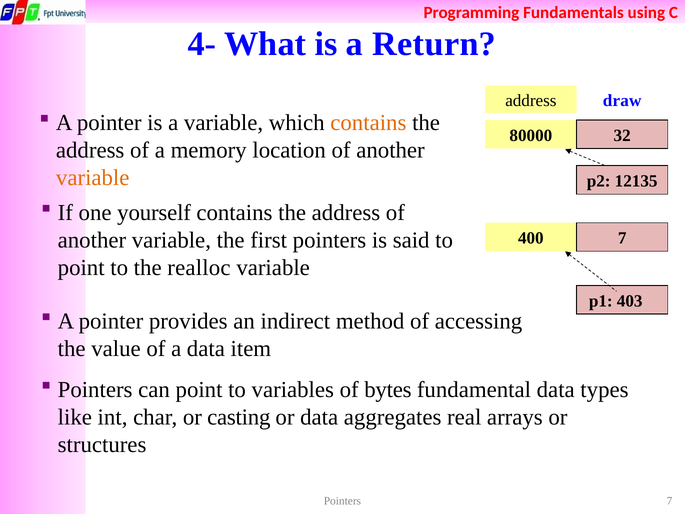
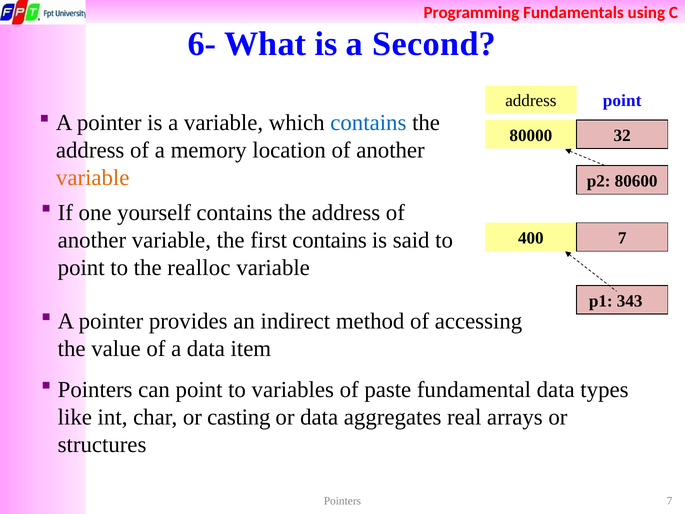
4-: 4- -> 6- (202, 44)
Return: Return -> Second (434, 44)
address draw: draw -> point (622, 100)
contains colour: orange -> blue (368, 123)
12135: 12135 -> 80600 (636, 181)
first pointers: pointers -> contains (330, 240)
403: 403 -> 343 (630, 301)
bytes: bytes -> paste (388, 390)
